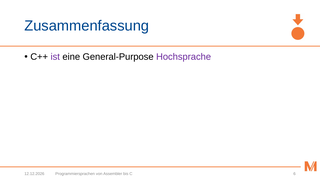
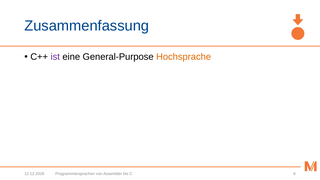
Hochsprache colour: purple -> orange (184, 57)
